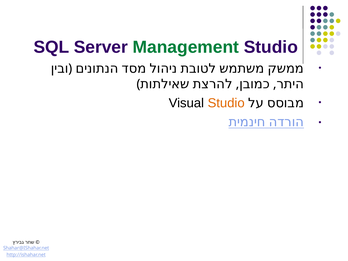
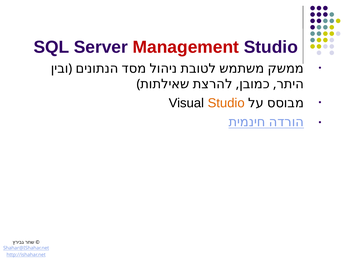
Management colour: green -> red (186, 47)
